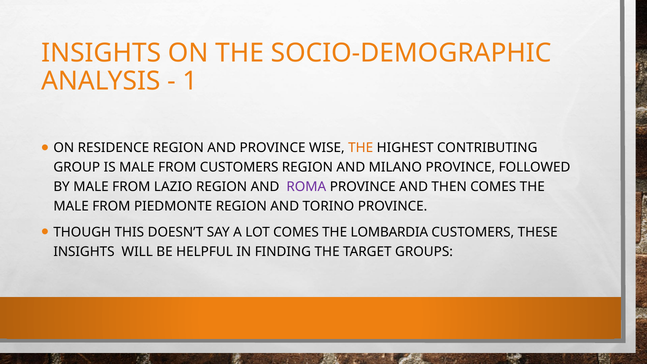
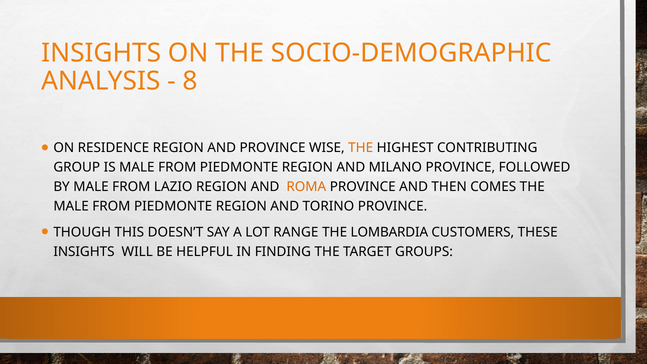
1: 1 -> 8 (190, 81)
IS MALE FROM CUSTOMERS: CUSTOMERS -> PIEDMONTE (239, 167)
ROMA colour: purple -> orange (306, 187)
LOT COMES: COMES -> RANGE (296, 232)
